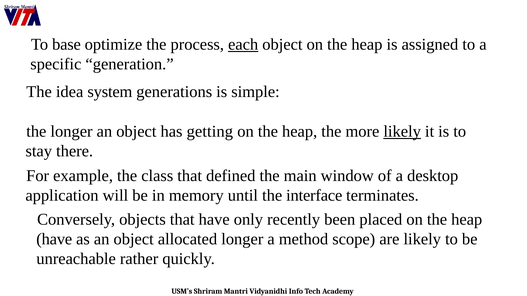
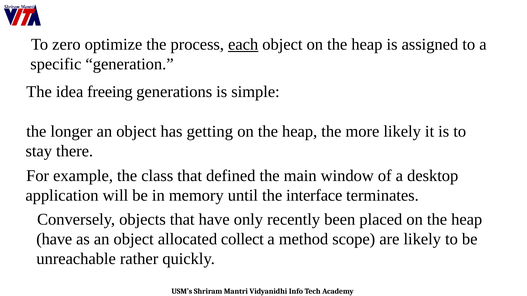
base: base -> zero (66, 44)
system: system -> freeing (110, 92)
likely underline: present -> none (402, 132)
allocated longer: longer -> collect (242, 240)
